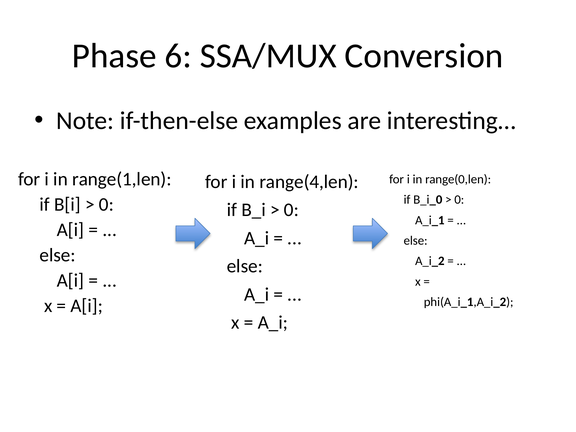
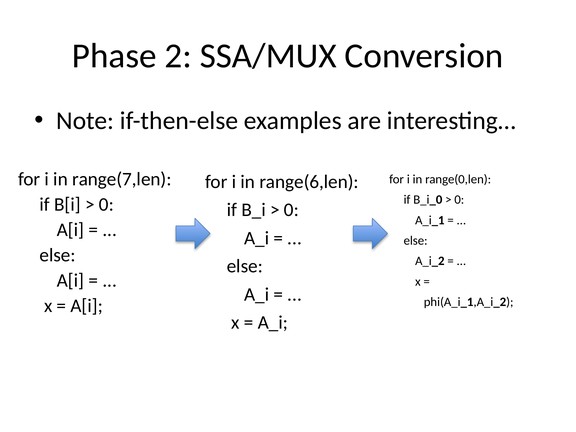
6: 6 -> 2 (178, 56)
range(1,len: range(1,len -> range(7,len (122, 179)
range(4,len: range(4,len -> range(6,len (309, 182)
